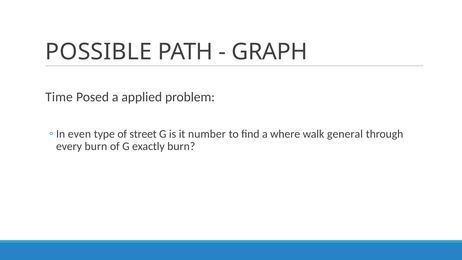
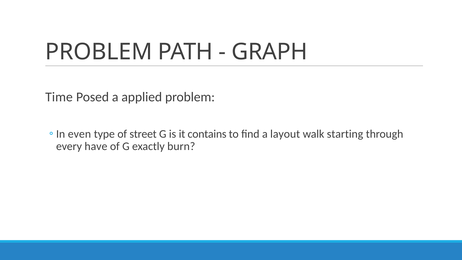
POSSIBLE: POSSIBLE -> PROBLEM (99, 52)
number: number -> contains (207, 134)
where: where -> layout (285, 134)
general: general -> starting (345, 134)
every burn: burn -> have (96, 146)
